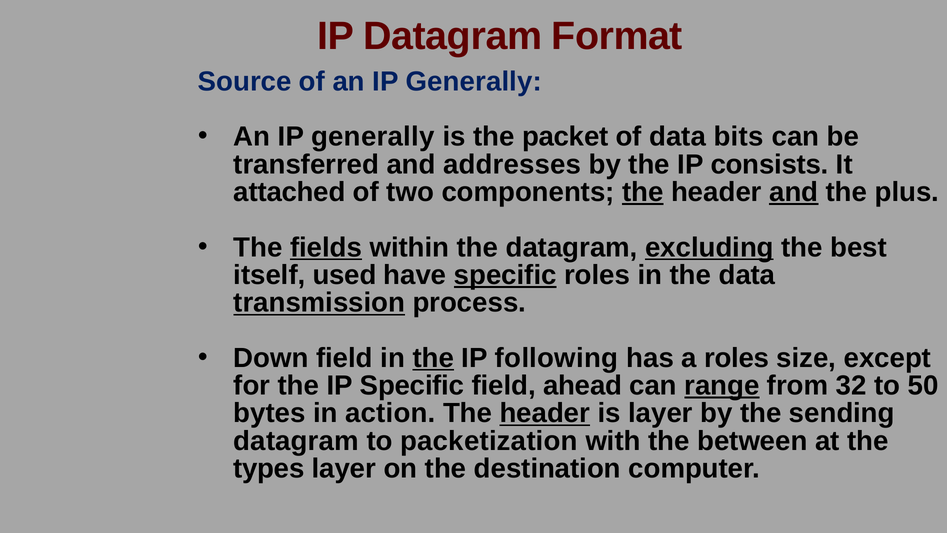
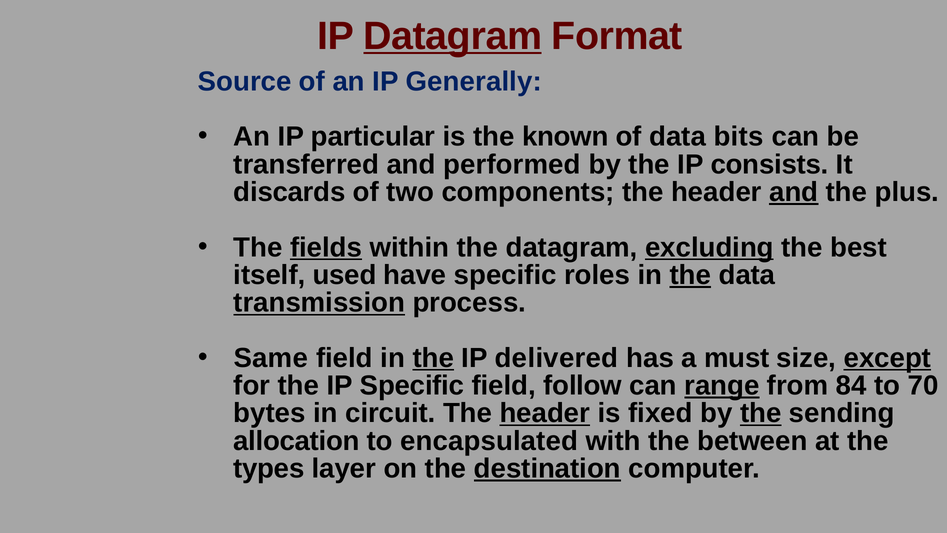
Datagram underline: none -> present (453, 36)
generally: generally -> particular (373, 137)
packet: packet -> known (565, 137)
addresses: addresses -> performed (512, 164)
attached: attached -> discards (289, 192)
the underline: present -> none (643, 192)
specific underline: present -> none (505, 275)
the underline: none -> present (690, 275)
Down: Down -> Same (271, 358)
following: following -> delivered (557, 358)
a roles: roles -> must (737, 358)
except underline: none -> present (887, 358)
ahead: ahead -> follow (583, 385)
32: 32 -> 84 (851, 385)
50: 50 -> 70 (923, 385)
action: action -> circuit (390, 413)
is layer: layer -> fixed (660, 413)
the underline: none -> present (761, 413)
datagram: datagram -> allocation (296, 441)
packetization: packetization -> encapsulated (489, 441)
destination underline: none -> present (547, 468)
